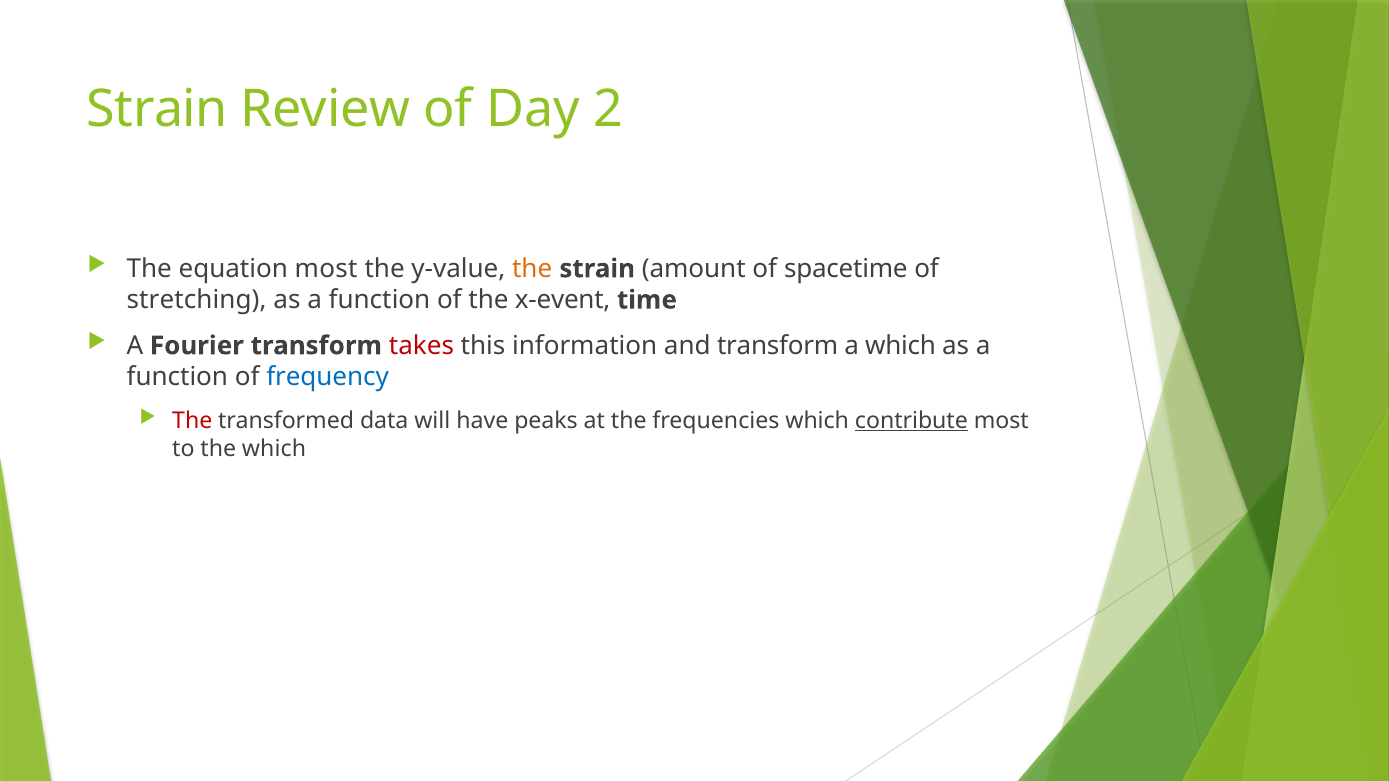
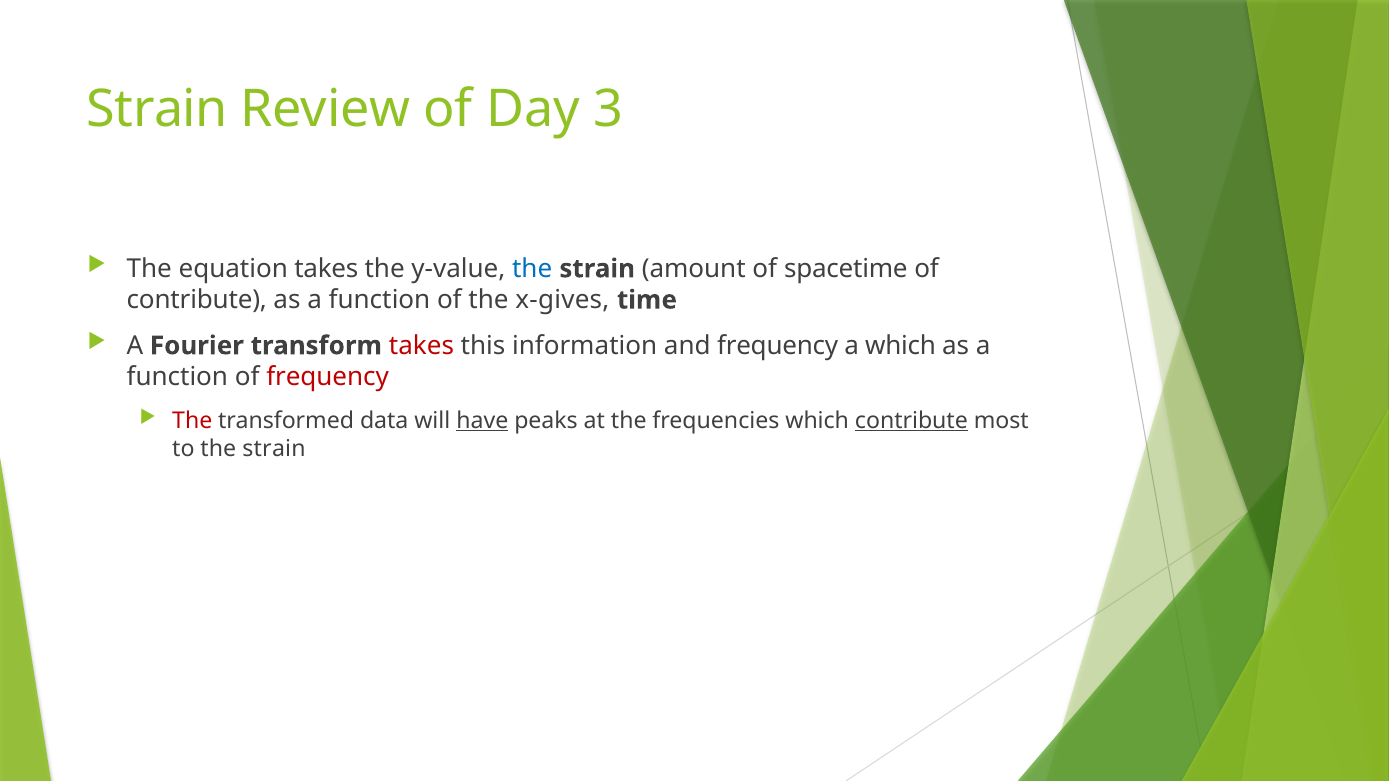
2: 2 -> 3 (608, 110)
equation most: most -> takes (326, 269)
the colour: orange -> blue (532, 269)
stretching: stretching -> contribute (197, 300)
x-event: x-event -> x-gives (562, 300)
and transform: transform -> frequency (778, 346)
frequency colour: blue -> red (328, 377)
have underline: none -> present (482, 421)
to the which: which -> strain (274, 449)
